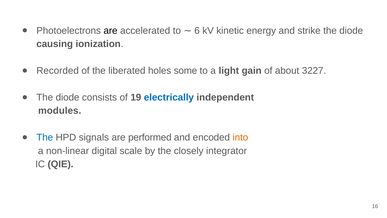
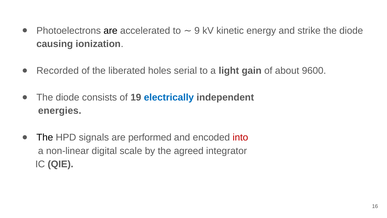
6: 6 -> 9 (197, 31)
some: some -> serial (185, 71)
3227: 3227 -> 9600 (314, 71)
modules: modules -> energies (60, 111)
The colour: blue -> black (45, 137)
into colour: orange -> red (240, 137)
closely: closely -> agreed (189, 151)
